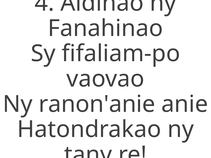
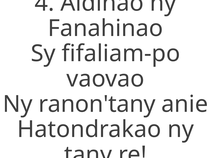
ranon'anie: ranon'anie -> ranon'tany (97, 104)
